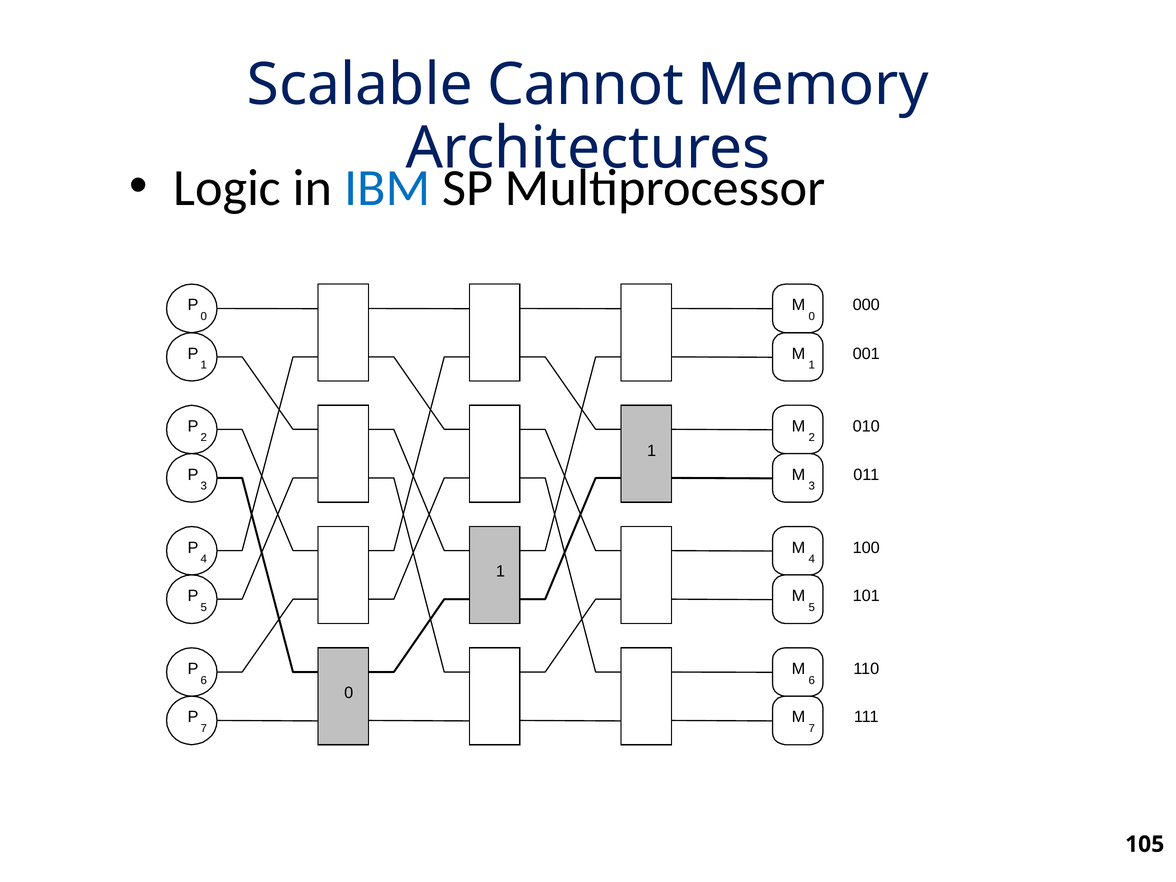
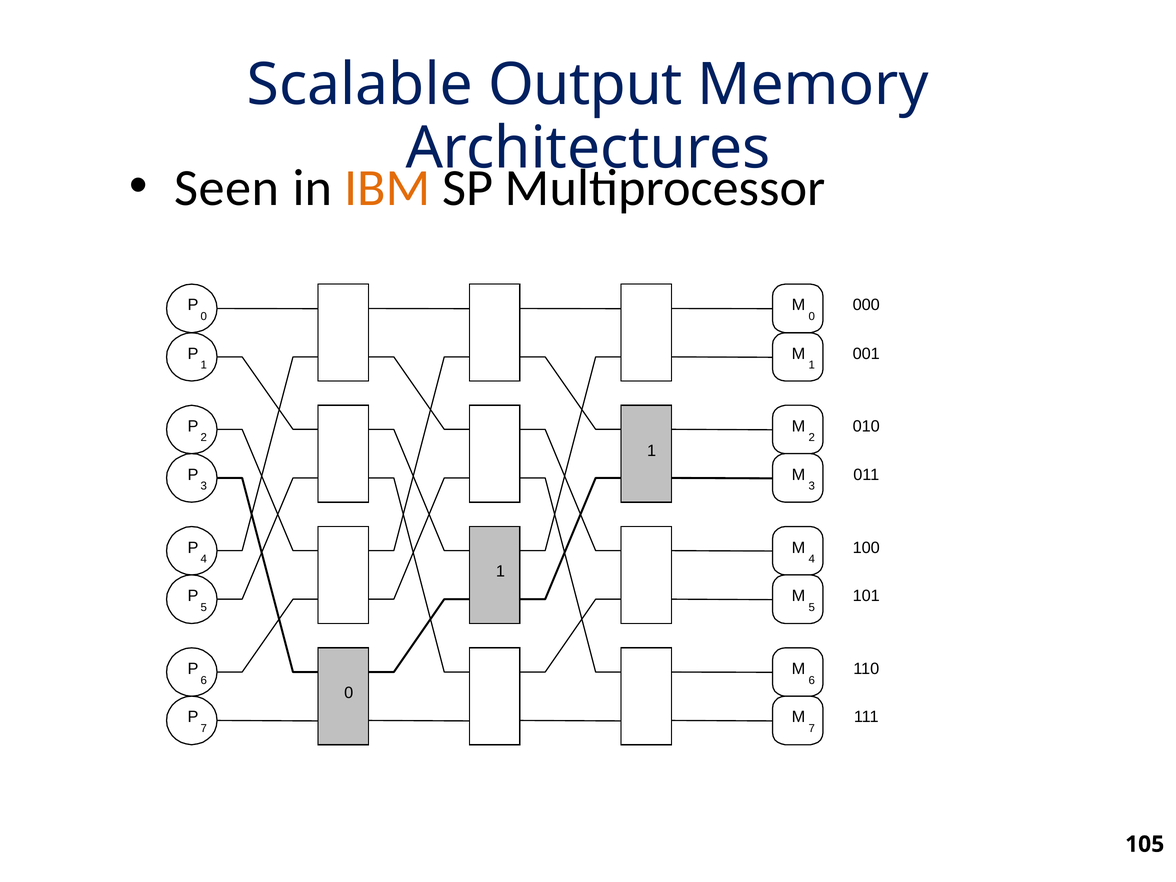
Cannot: Cannot -> Output (585, 85)
Logic: Logic -> Seen (227, 188)
IBM colour: blue -> orange (387, 188)
